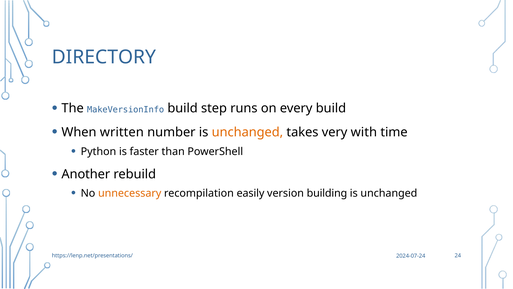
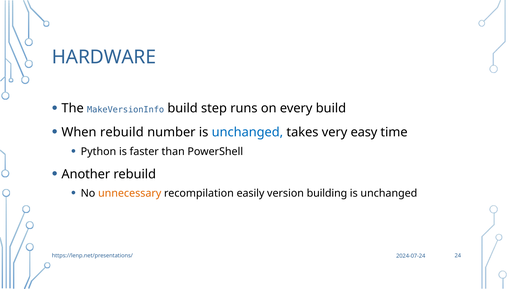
DIRECTORY: DIRECTORY -> HARDWARE (104, 57)
When written: written -> rebuild (122, 132)
unchanged colour: orange -> blue (247, 132)
with: with -> easy (364, 132)
